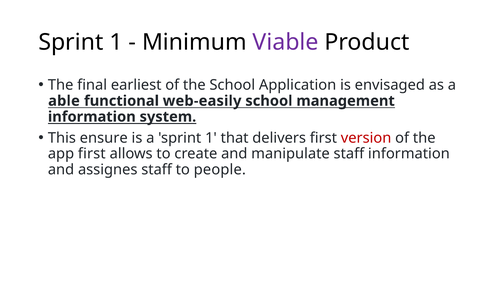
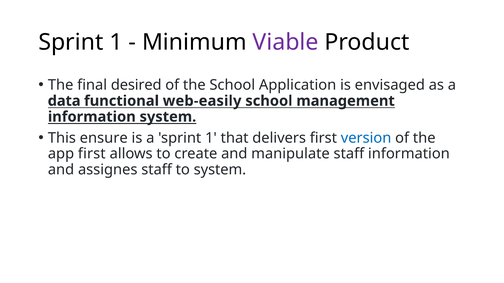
earliest: earliest -> desired (136, 85)
able: able -> data (64, 101)
version colour: red -> blue (366, 138)
to people: people -> system (220, 170)
